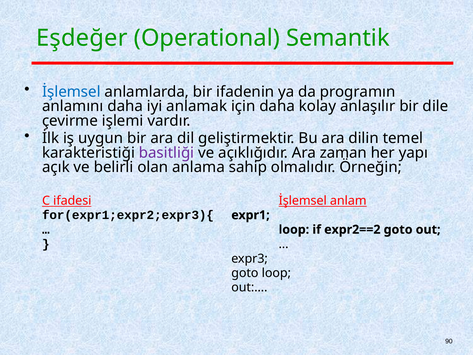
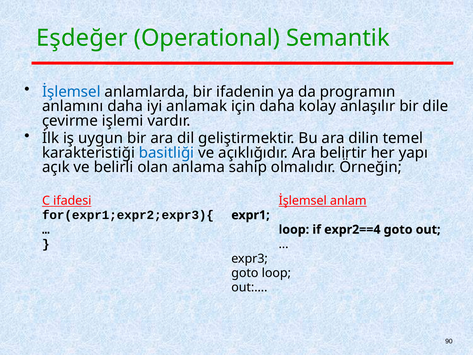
basitliği colour: purple -> blue (167, 153)
zaman: zaman -> belirtir (343, 153)
expr2==2: expr2==2 -> expr2==4 (352, 229)
